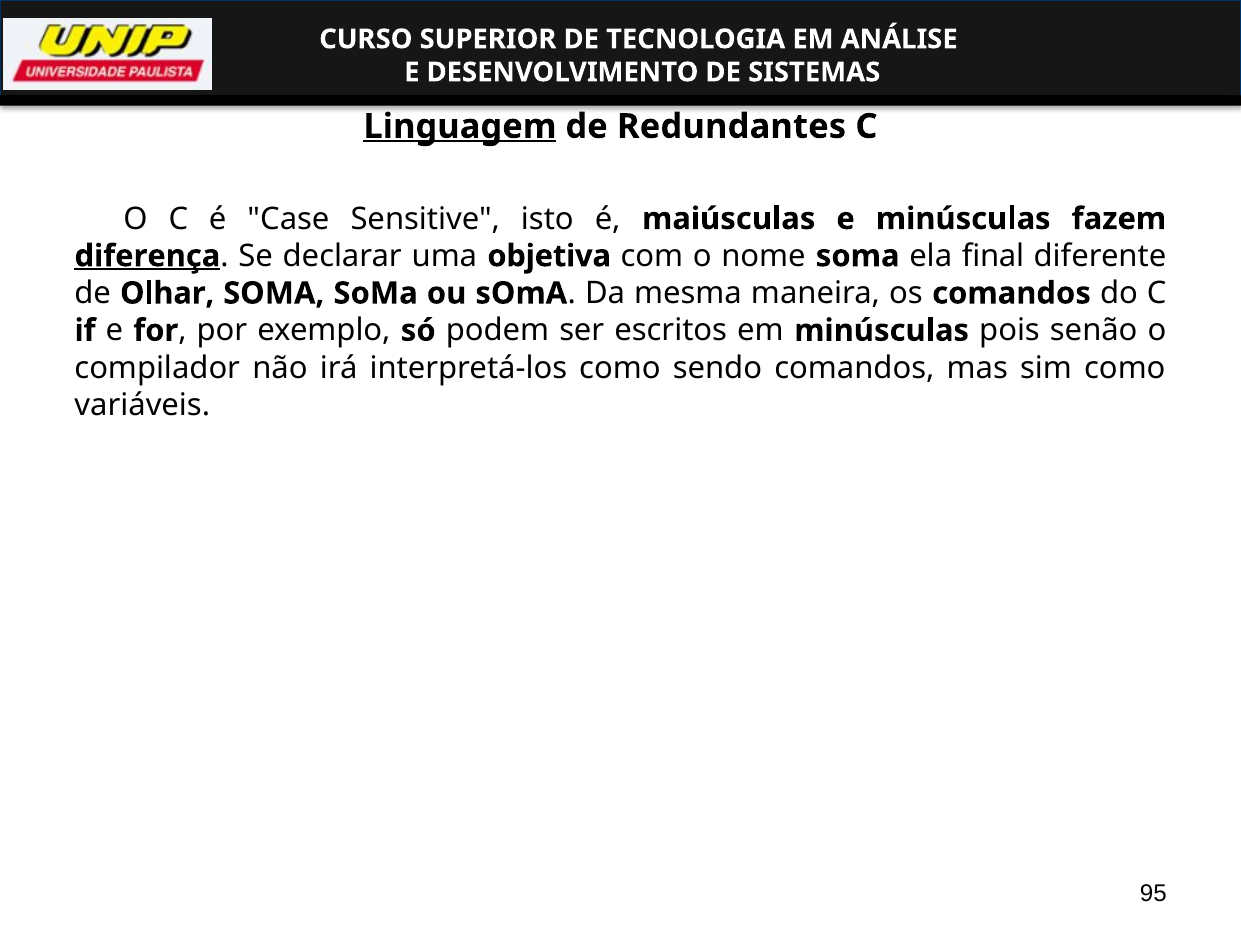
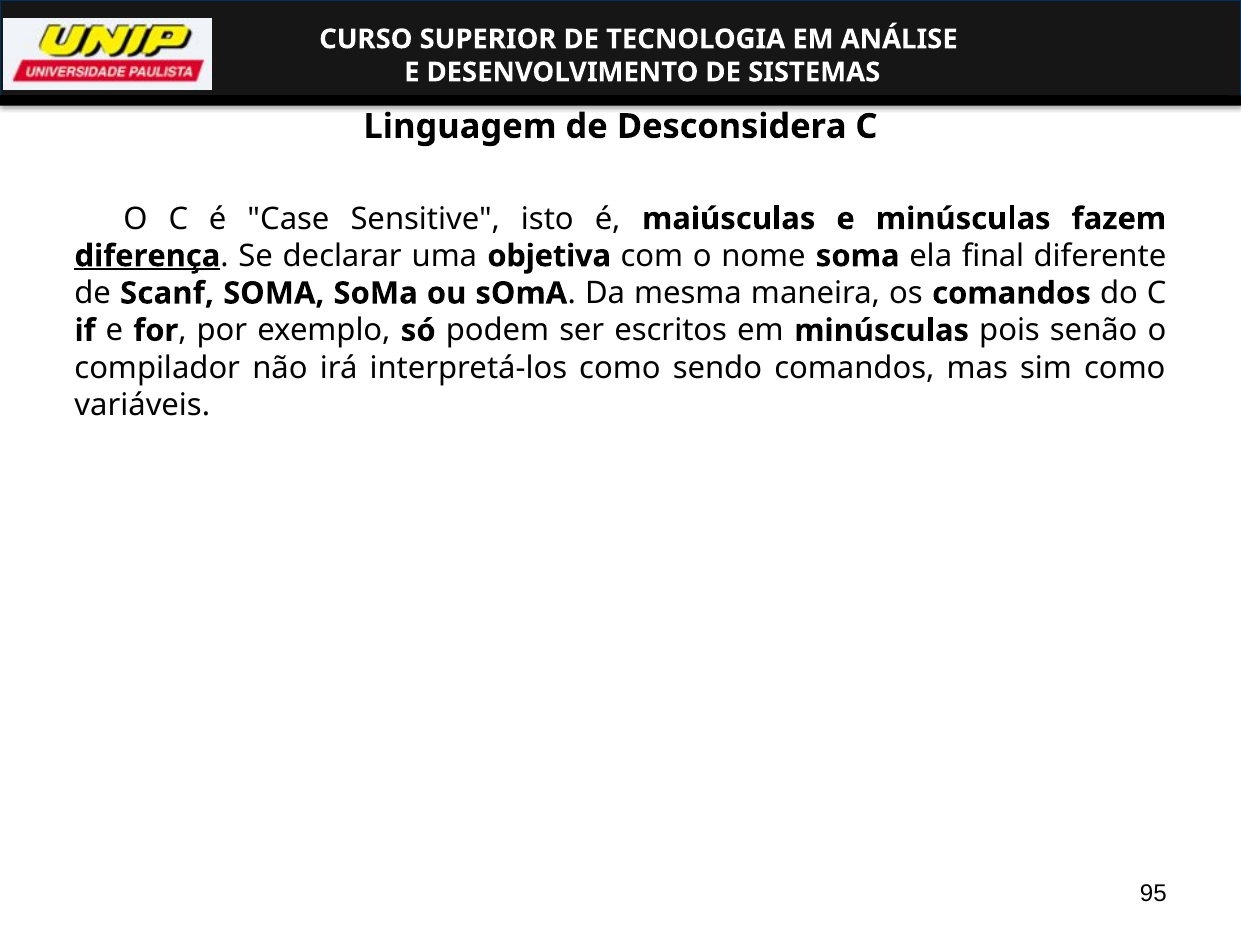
Linguagem underline: present -> none (460, 126)
Redundantes: Redundantes -> Desconsidera (732, 126)
Olhar: Olhar -> Scanf (167, 293)
